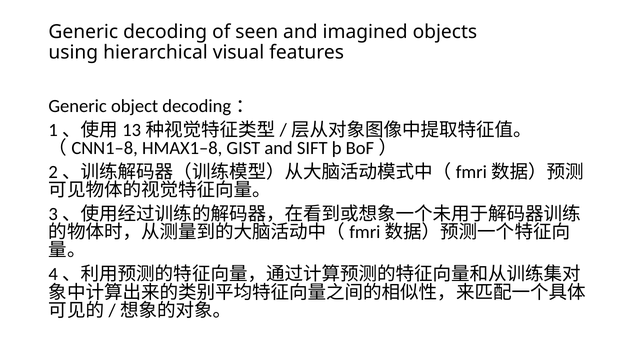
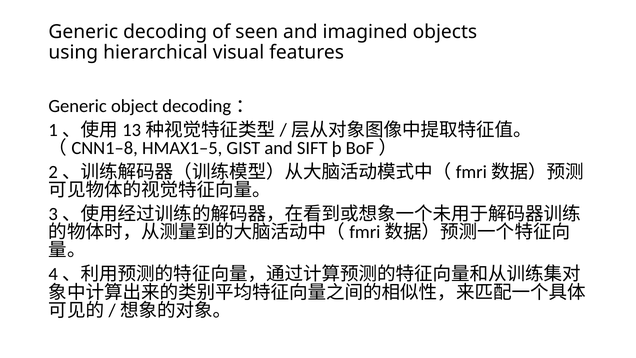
HMAX1–8: HMAX1–8 -> HMAX1–5 (182, 148)
